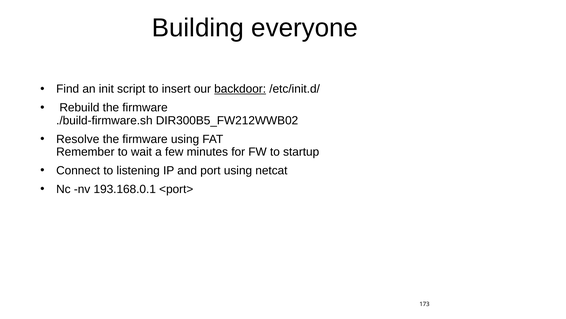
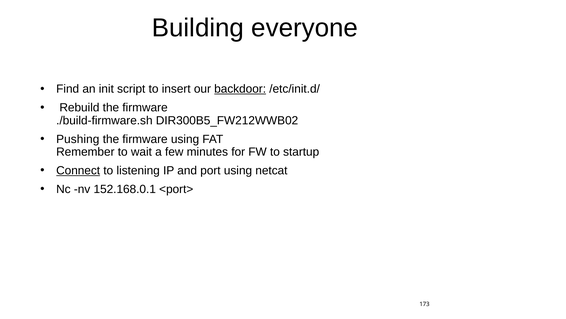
Resolve: Resolve -> Pushing (78, 139)
Connect underline: none -> present (78, 170)
193.168.0.1: 193.168.0.1 -> 152.168.0.1 (125, 189)
